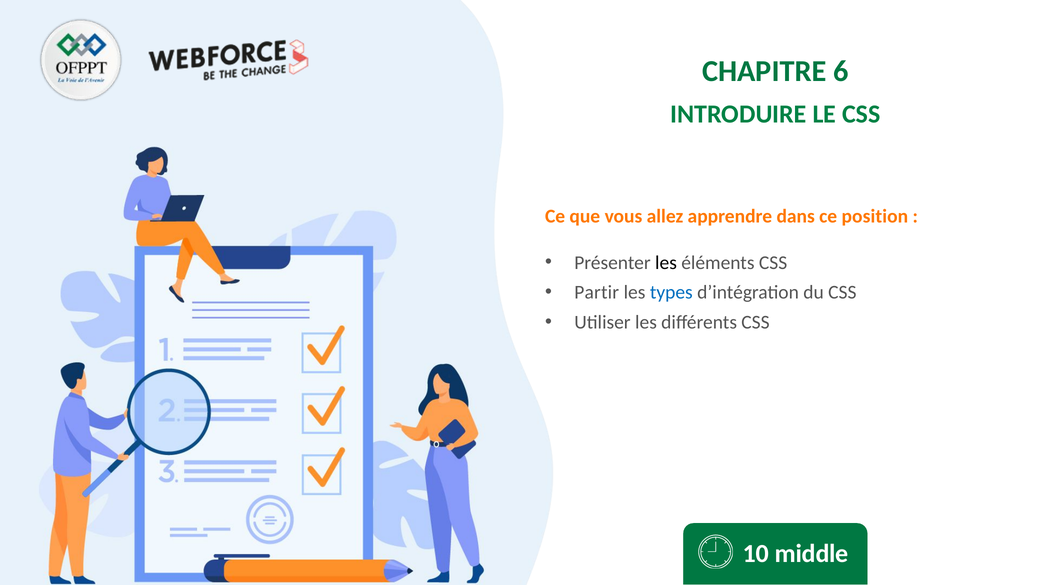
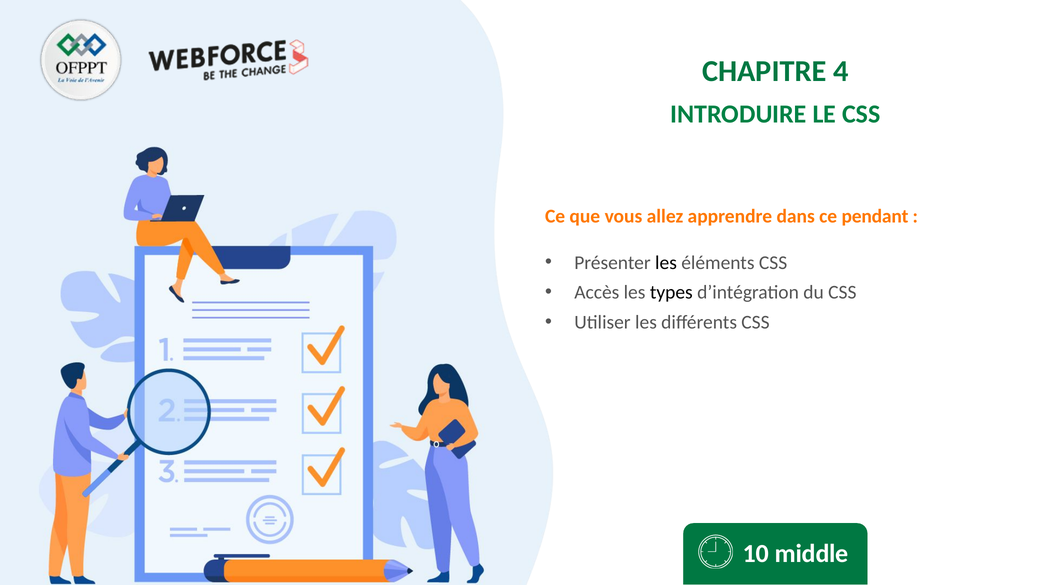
6: 6 -> 4 (841, 71)
position: position -> pendant (875, 216)
Partir: Partir -> Accès (597, 292)
types colour: blue -> black (671, 292)
